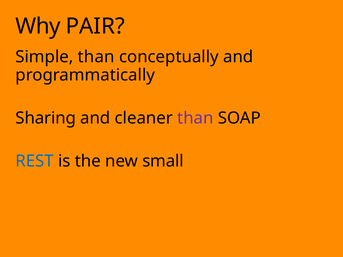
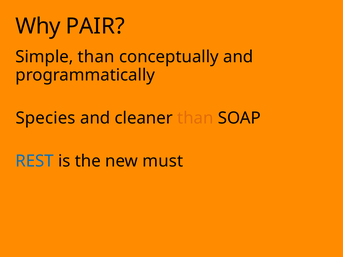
Sharing: Sharing -> Species (46, 118)
than colour: purple -> orange (195, 118)
small: small -> must (163, 161)
